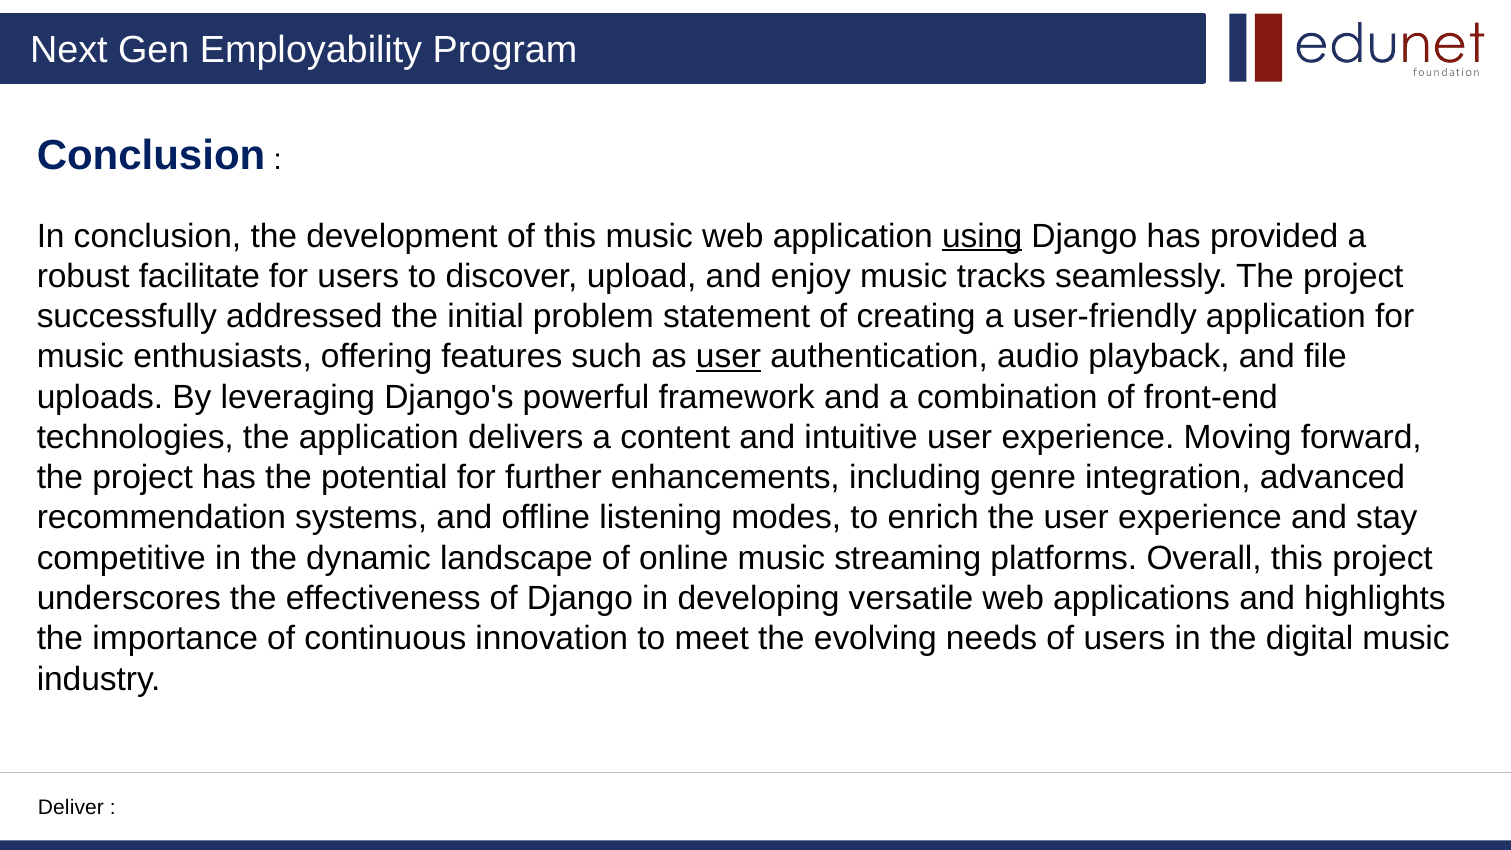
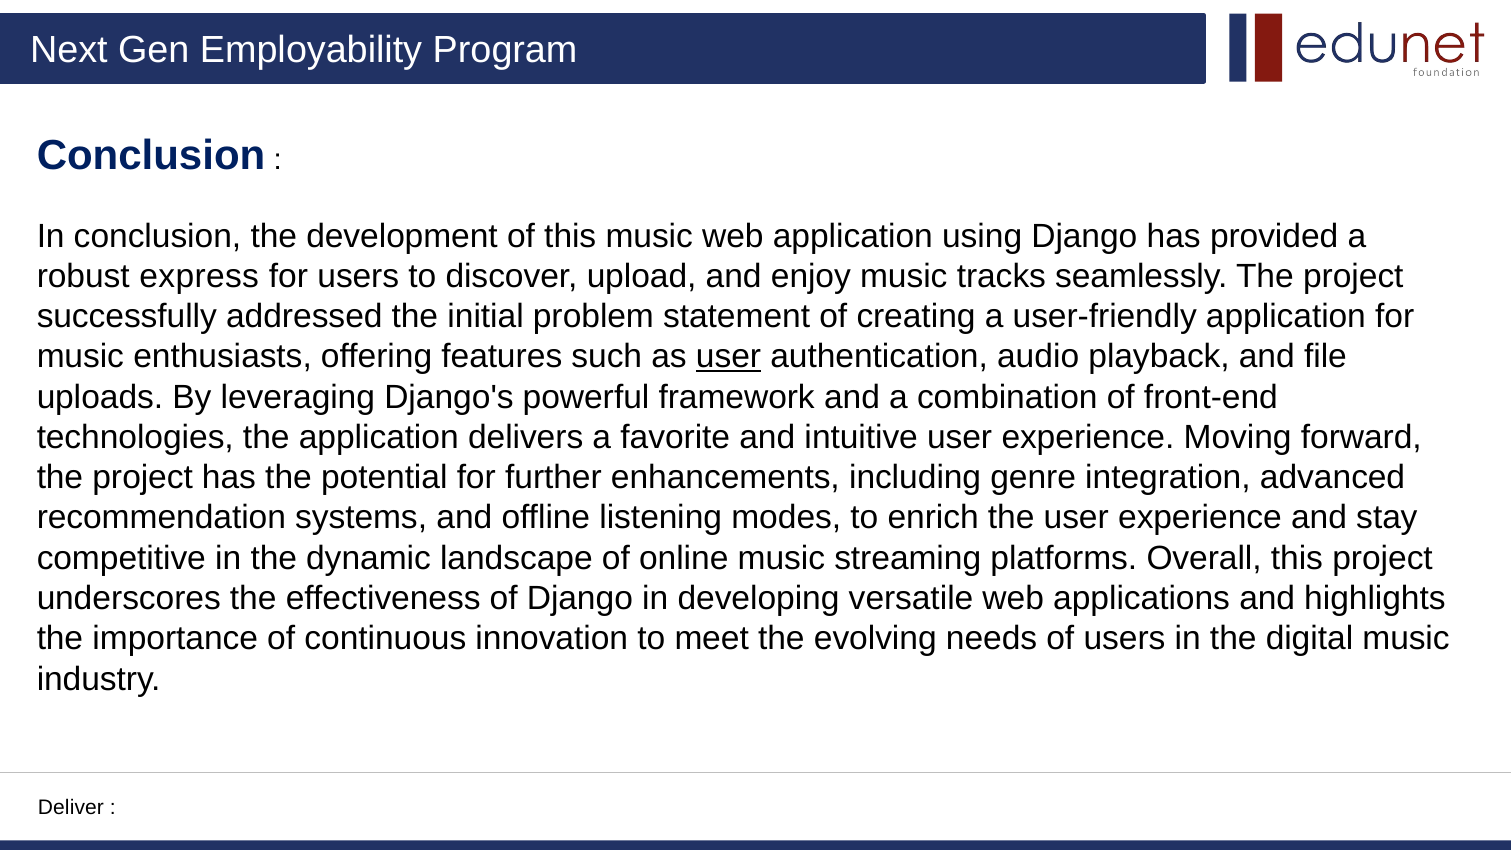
using underline: present -> none (982, 236)
facilitate: facilitate -> express (199, 276)
content: content -> favorite (675, 437)
